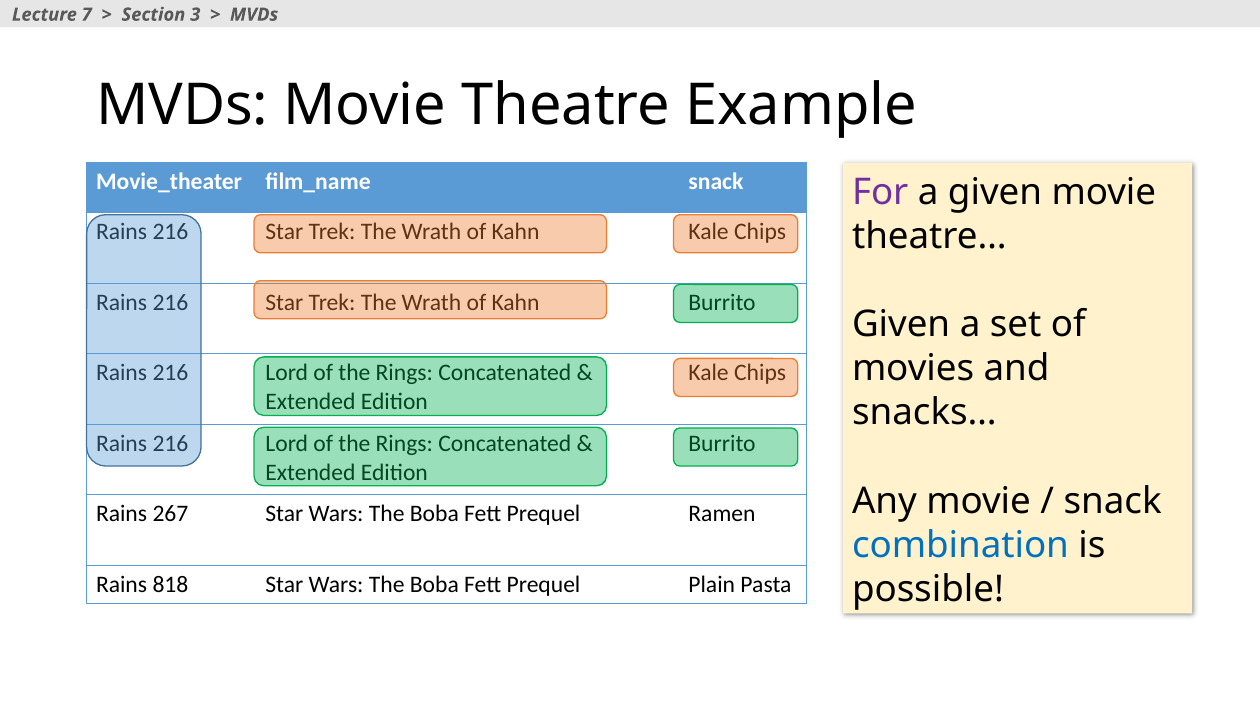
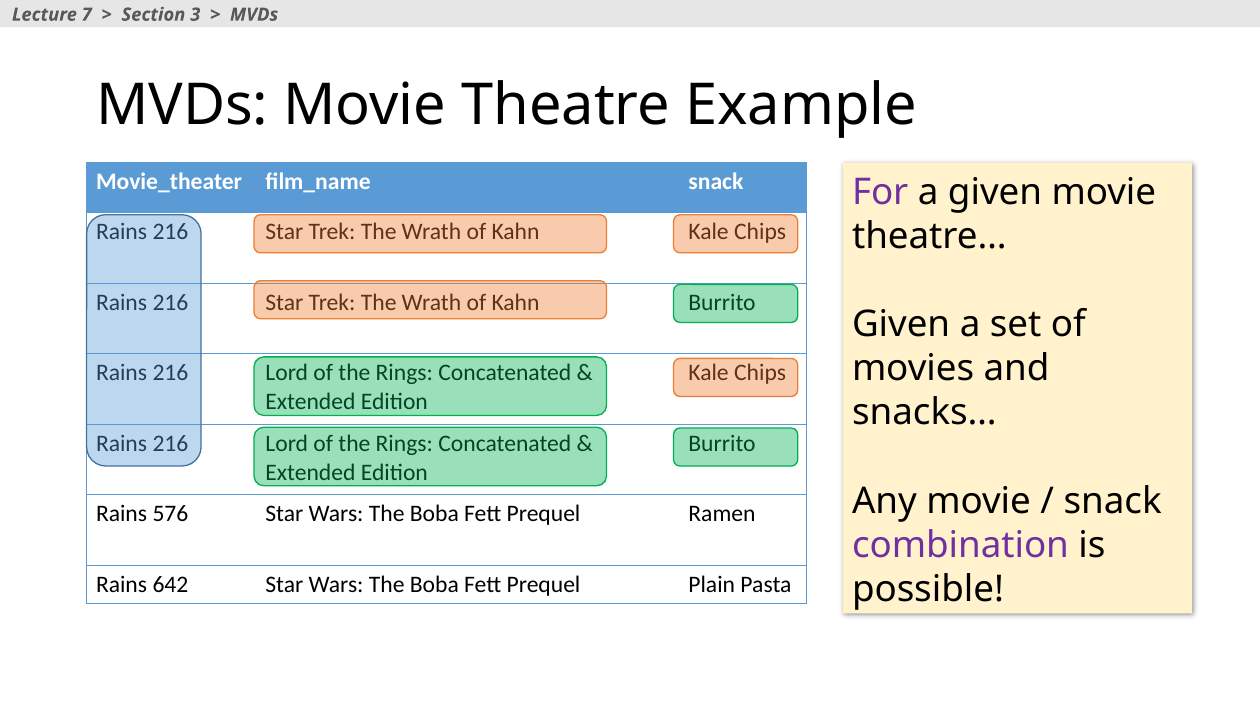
267: 267 -> 576 (170, 514)
combination colour: blue -> purple (960, 545)
818: 818 -> 642 (170, 584)
